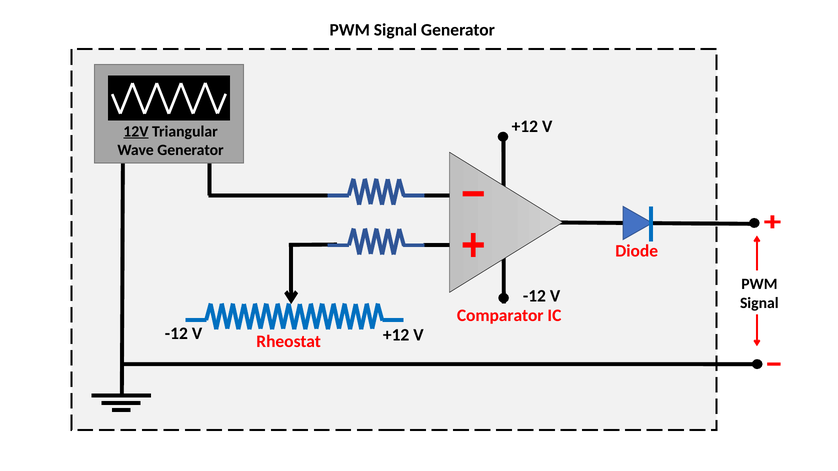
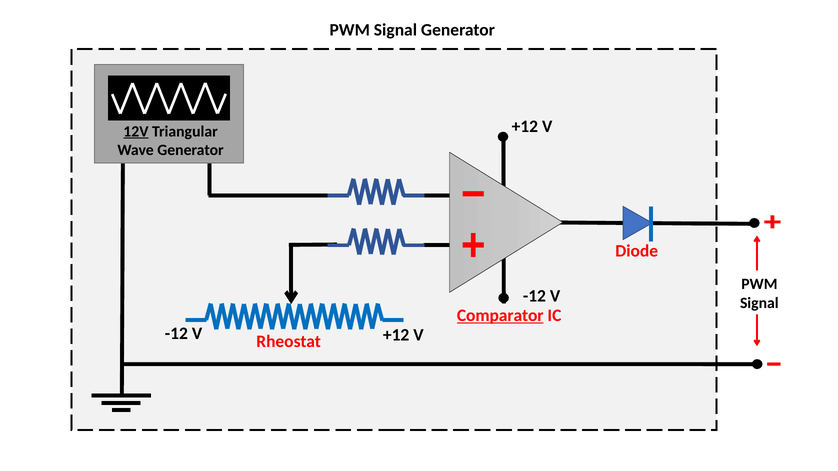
Comparator underline: none -> present (500, 316)
